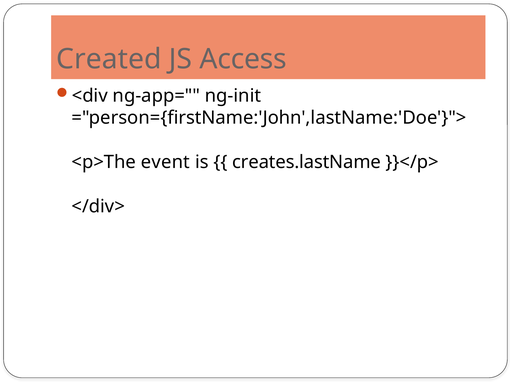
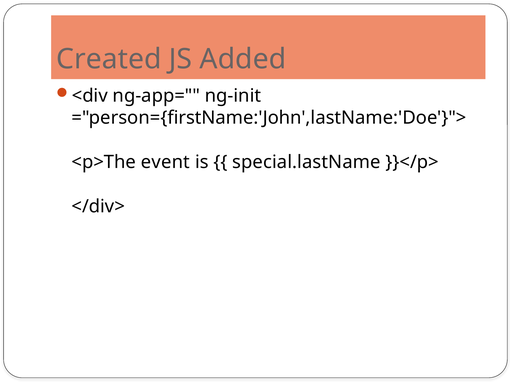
Access: Access -> Added (243, 59)
creates.lastName: creates.lastName -> special.lastName (306, 162)
